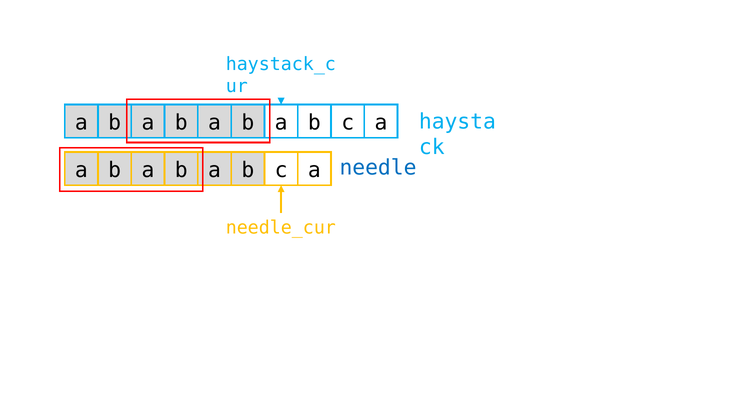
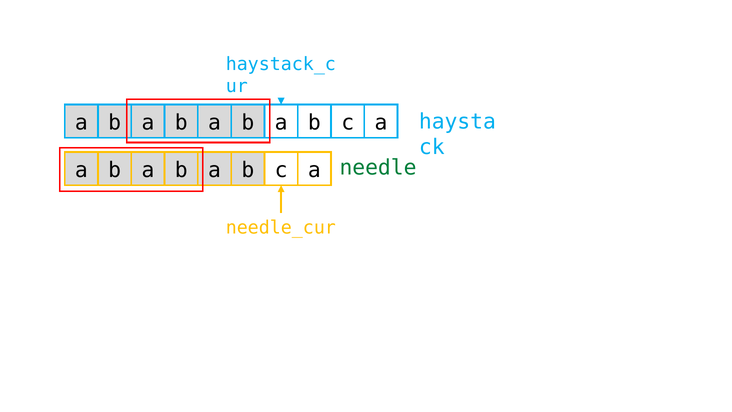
needle colour: blue -> green (378, 168)
